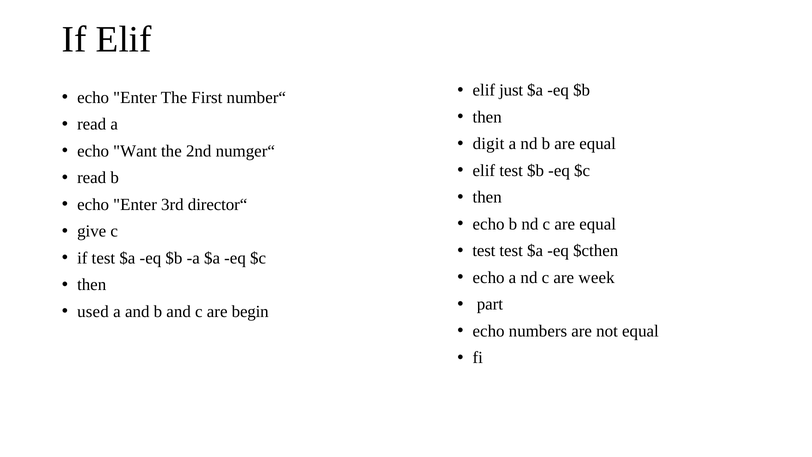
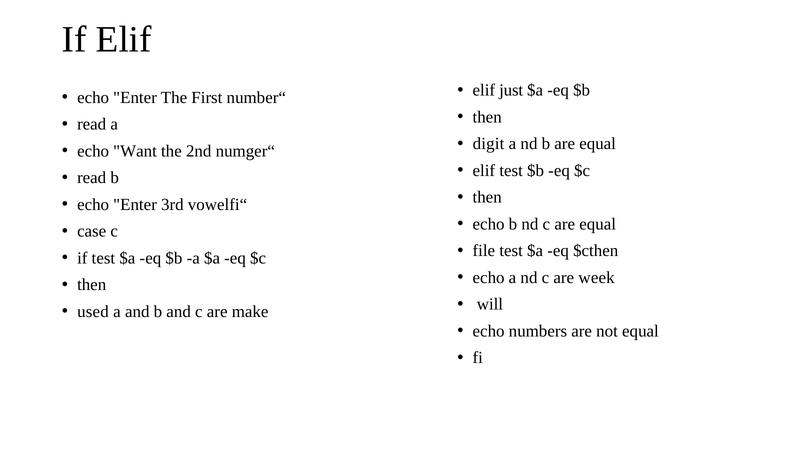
director“: director“ -> vowelfi“ (218, 204)
give: give -> case (92, 231)
test: test -> file (484, 251)
part: part -> will (490, 304)
begin: begin -> make (250, 311)
